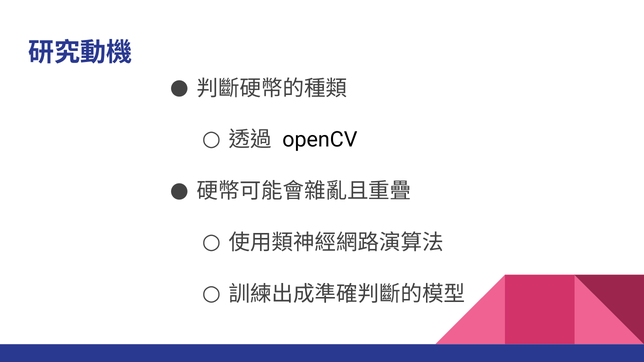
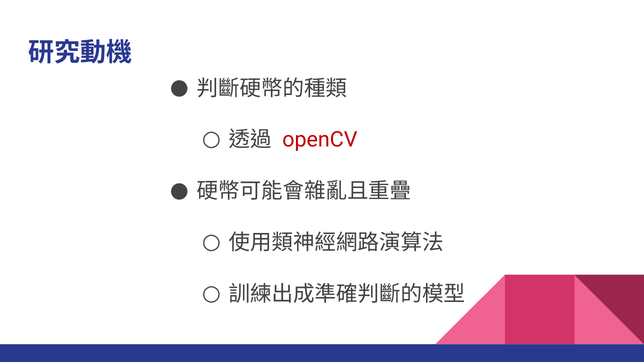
openCV colour: black -> red (320, 140)
